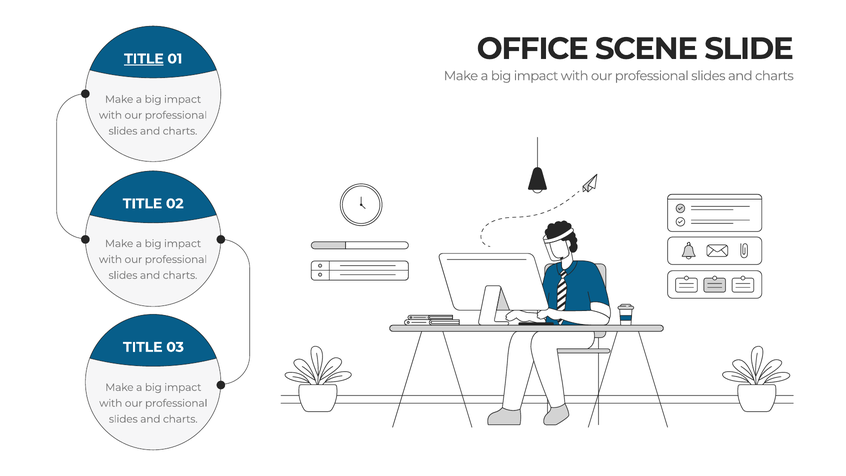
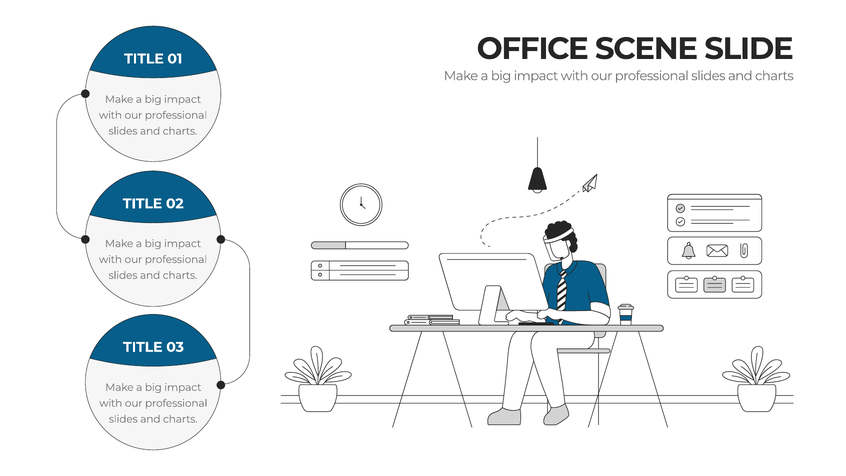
TITLE underline: present -> none (144, 59)
